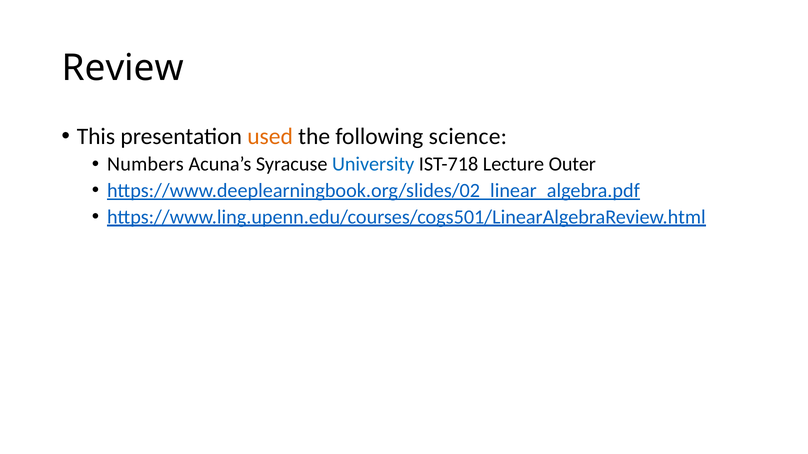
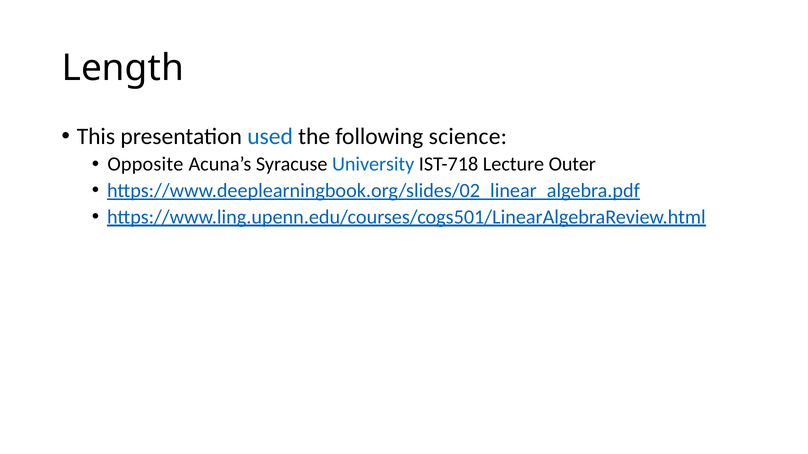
Review: Review -> Length (123, 68)
used colour: orange -> blue (270, 137)
Numbers: Numbers -> Opposite (145, 164)
